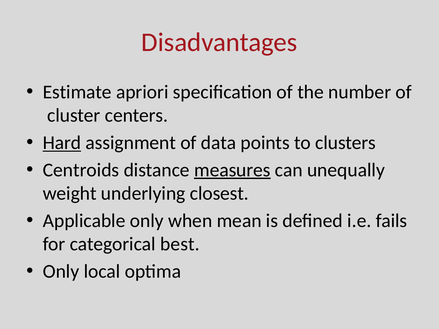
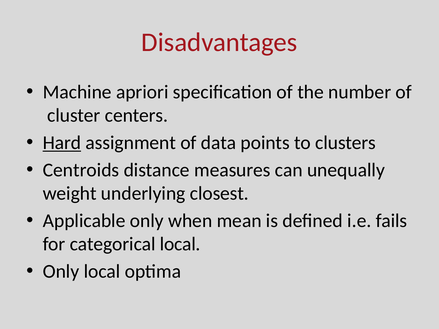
Estimate: Estimate -> Machine (77, 92)
measures underline: present -> none (232, 170)
categorical best: best -> local (180, 244)
